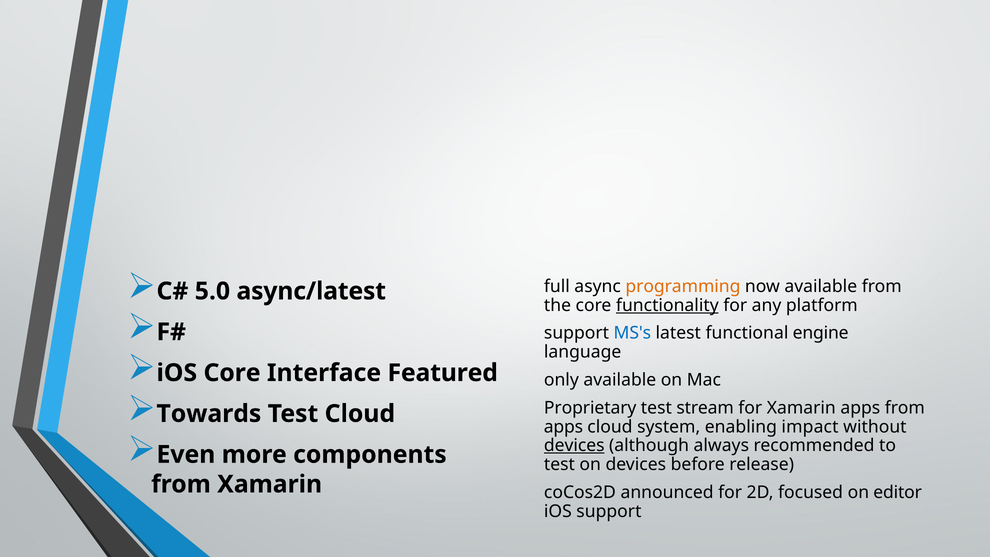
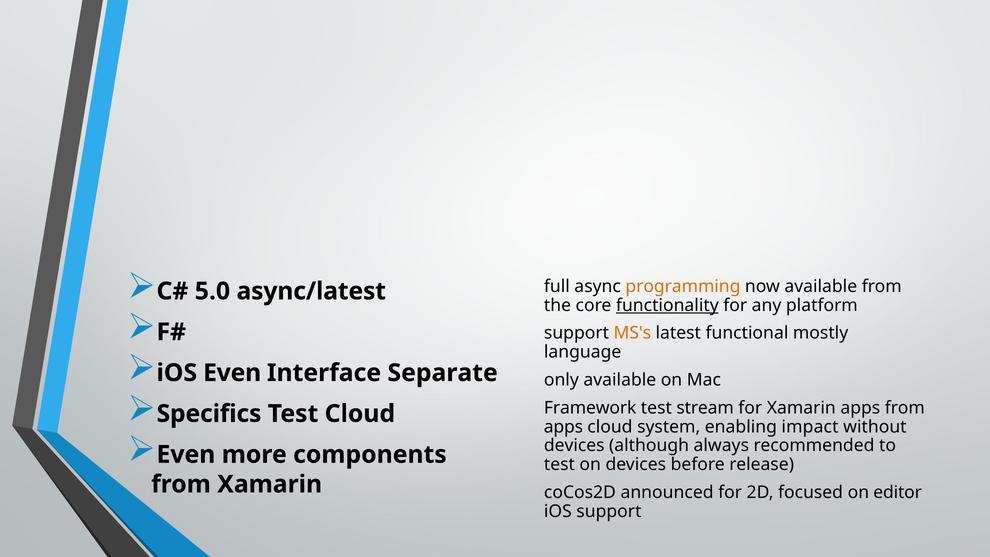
MS's colour: blue -> orange (632, 333)
engine: engine -> mostly (821, 333)
iOS Core: Core -> Even (232, 373)
Featured: Featured -> Separate (443, 373)
Towards: Towards -> Specifics (209, 414)
Proprietary: Proprietary -> Framework (590, 408)
devices underline: present -> none (574, 446)
